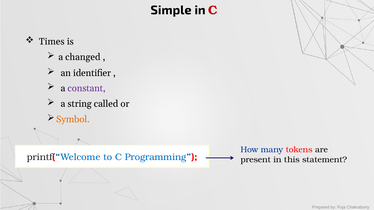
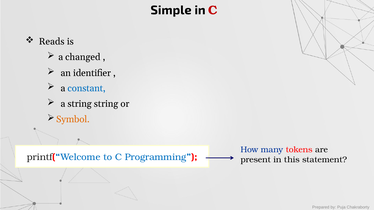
Times: Times -> Reads (52, 42)
constant colour: purple -> blue (87, 88)
string called: called -> string (106, 104)
